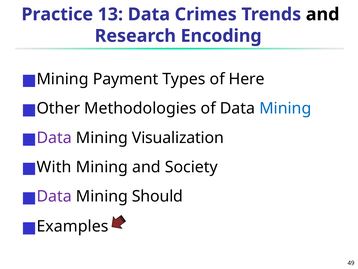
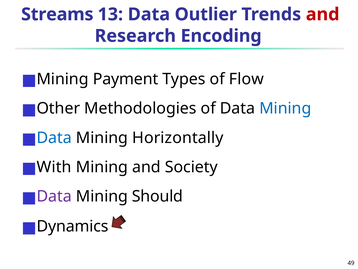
Practice: Practice -> Streams (57, 14)
Crimes: Crimes -> Outlier (206, 14)
and colour: black -> red (323, 14)
Here: Here -> Flow (246, 79)
Data colour: purple -> blue (54, 138)
Visualization: Visualization -> Horizontally (178, 138)
Examples: Examples -> Dynamics (73, 226)
